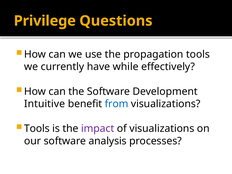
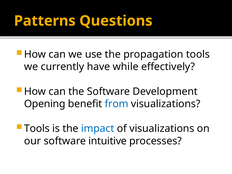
Privilege: Privilege -> Patterns (45, 21)
Intuitive: Intuitive -> Opening (45, 104)
impact colour: purple -> blue (98, 129)
analysis: analysis -> intuitive (108, 141)
